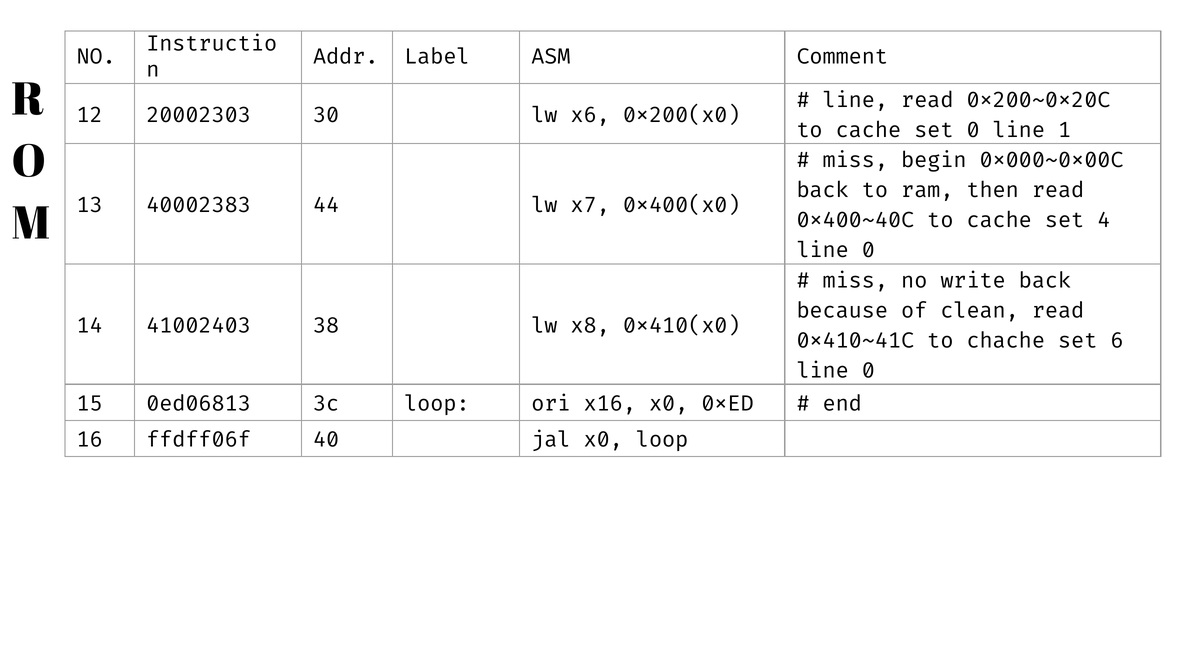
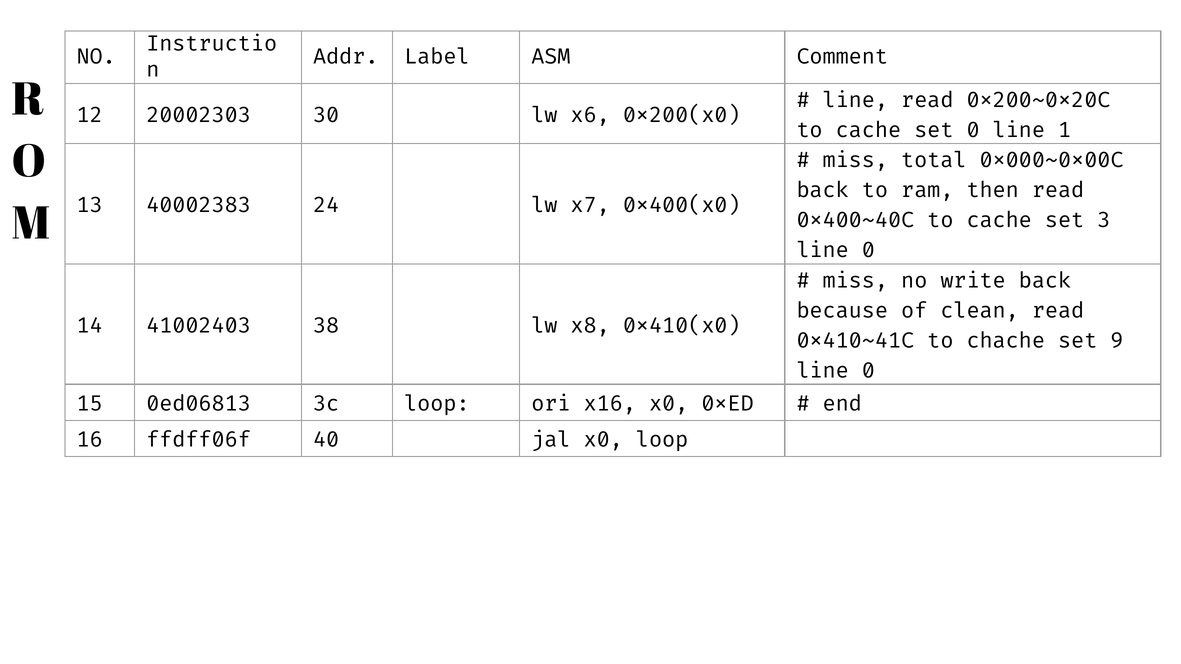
begin: begin -> total (934, 160)
44: 44 -> 24 (326, 205)
4: 4 -> 3 (1104, 220)
6: 6 -> 9 (1117, 341)
